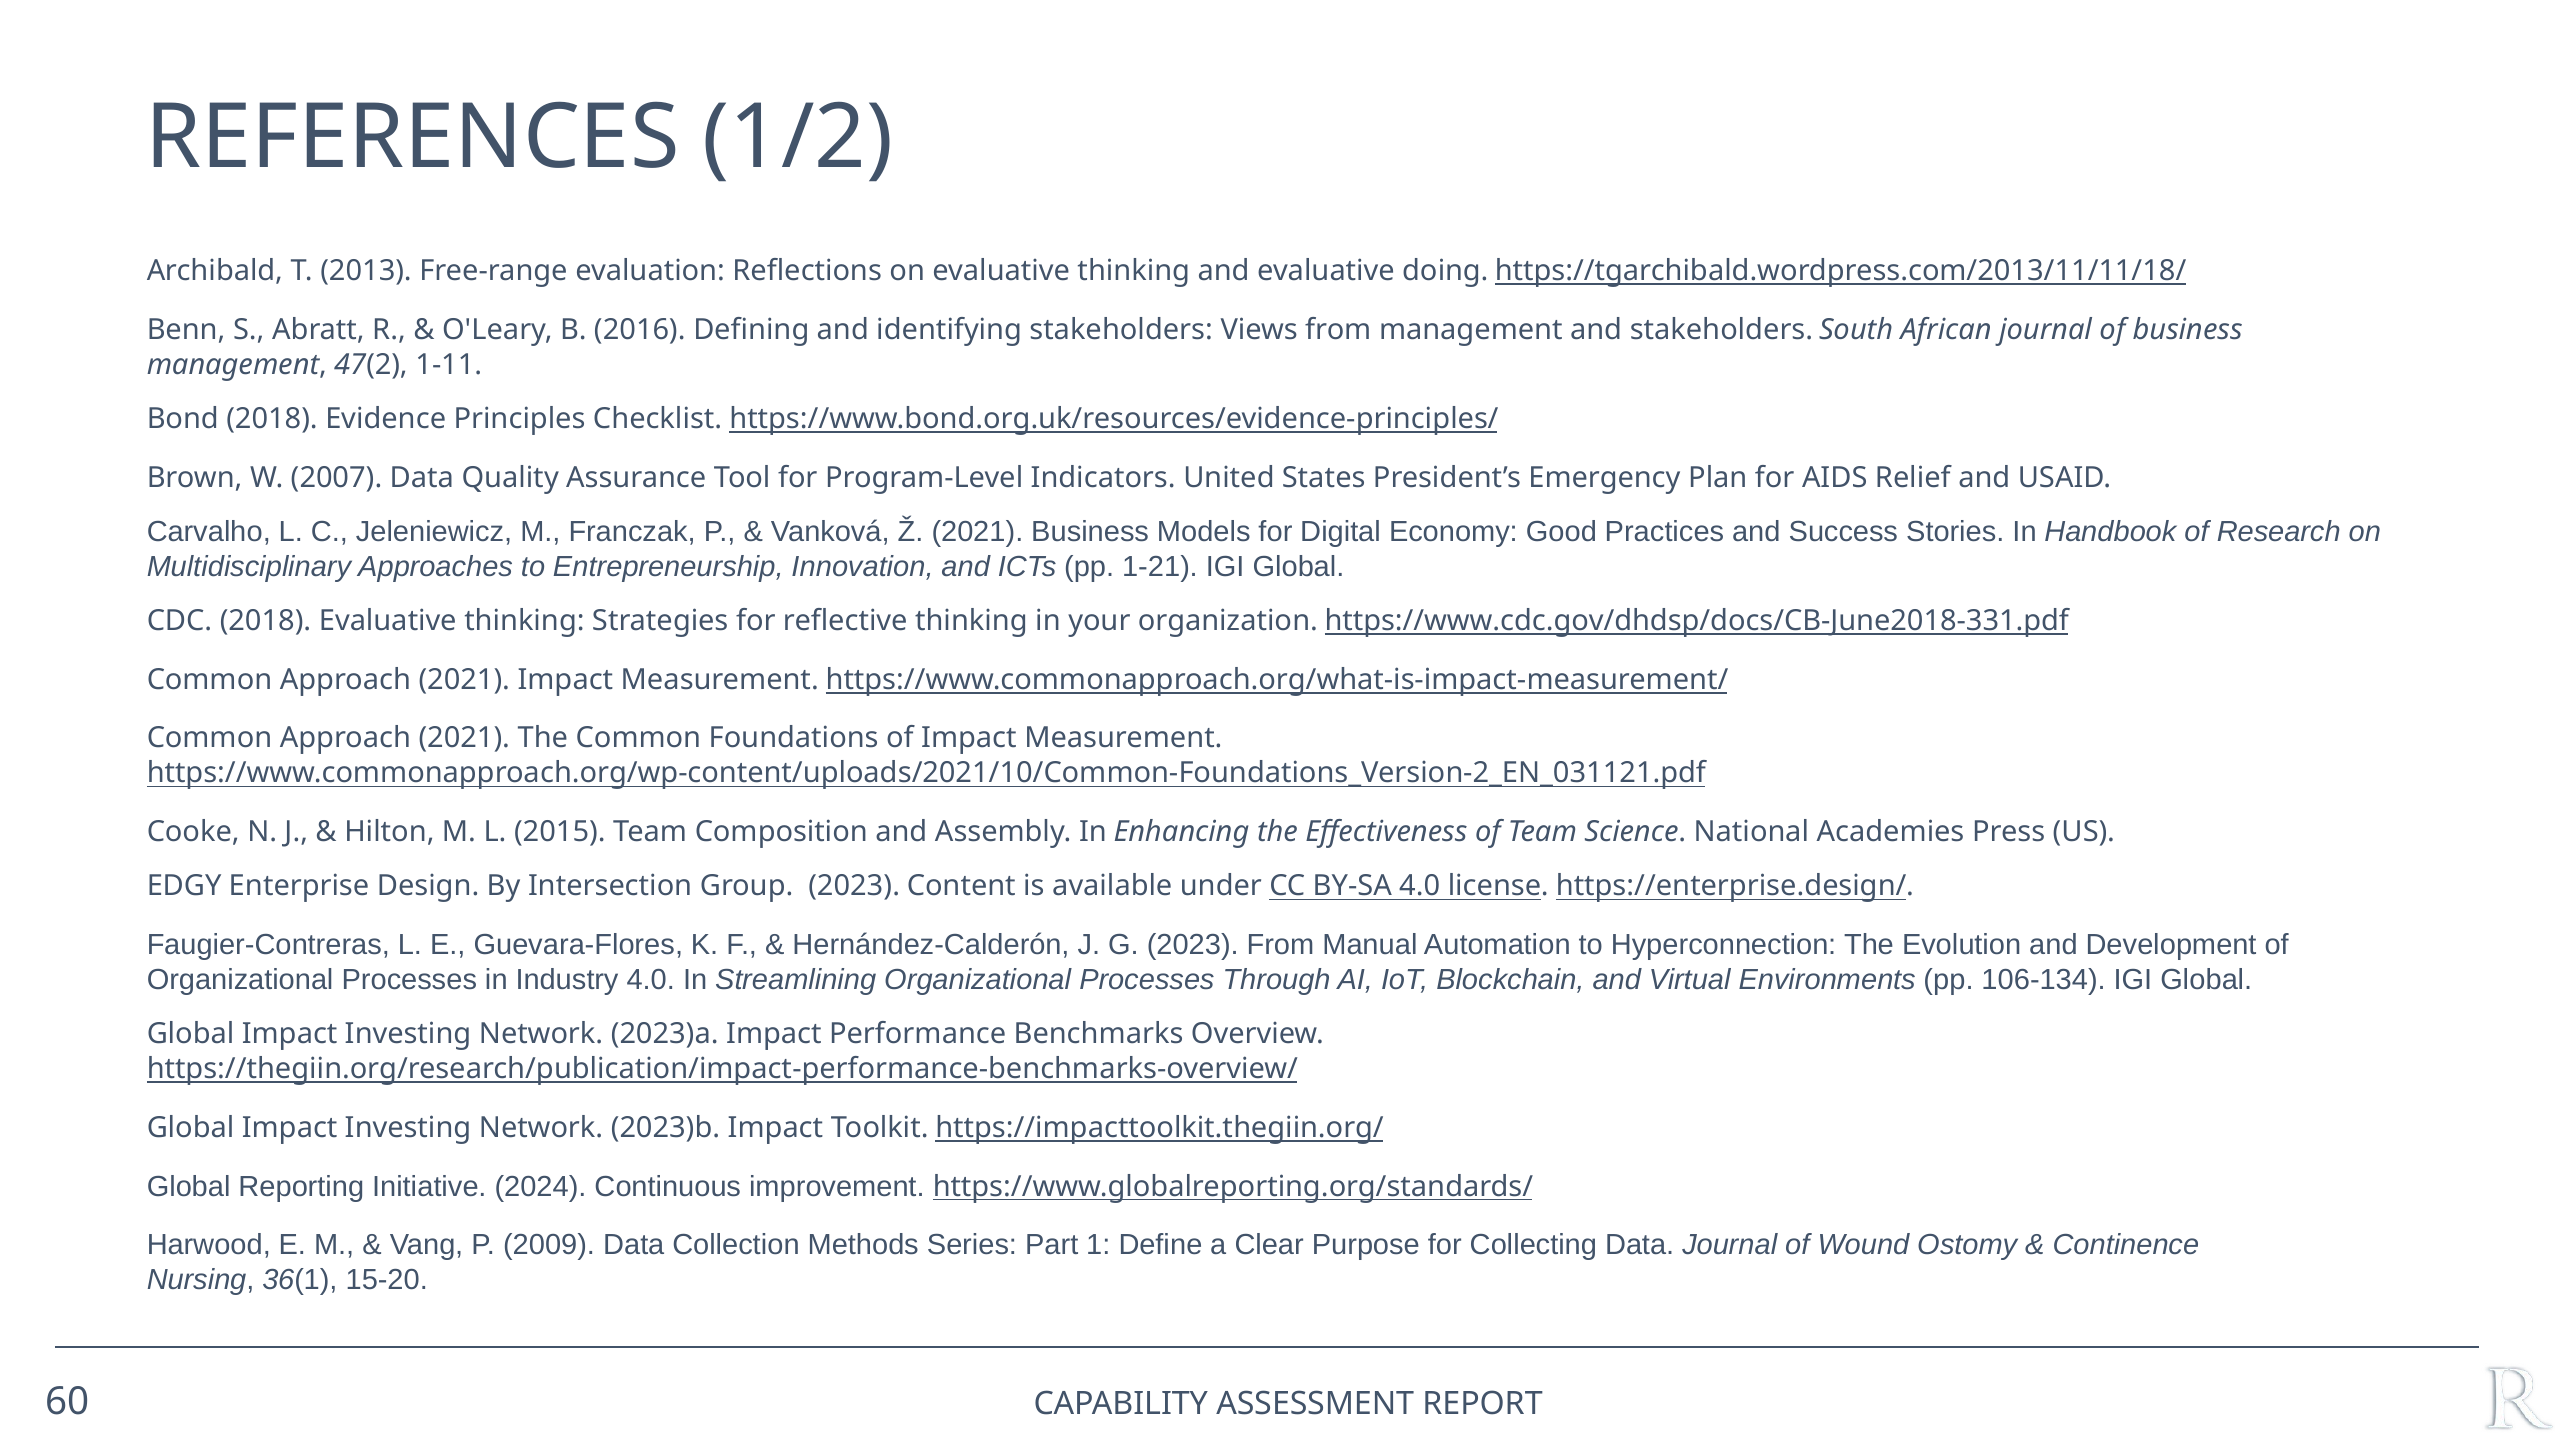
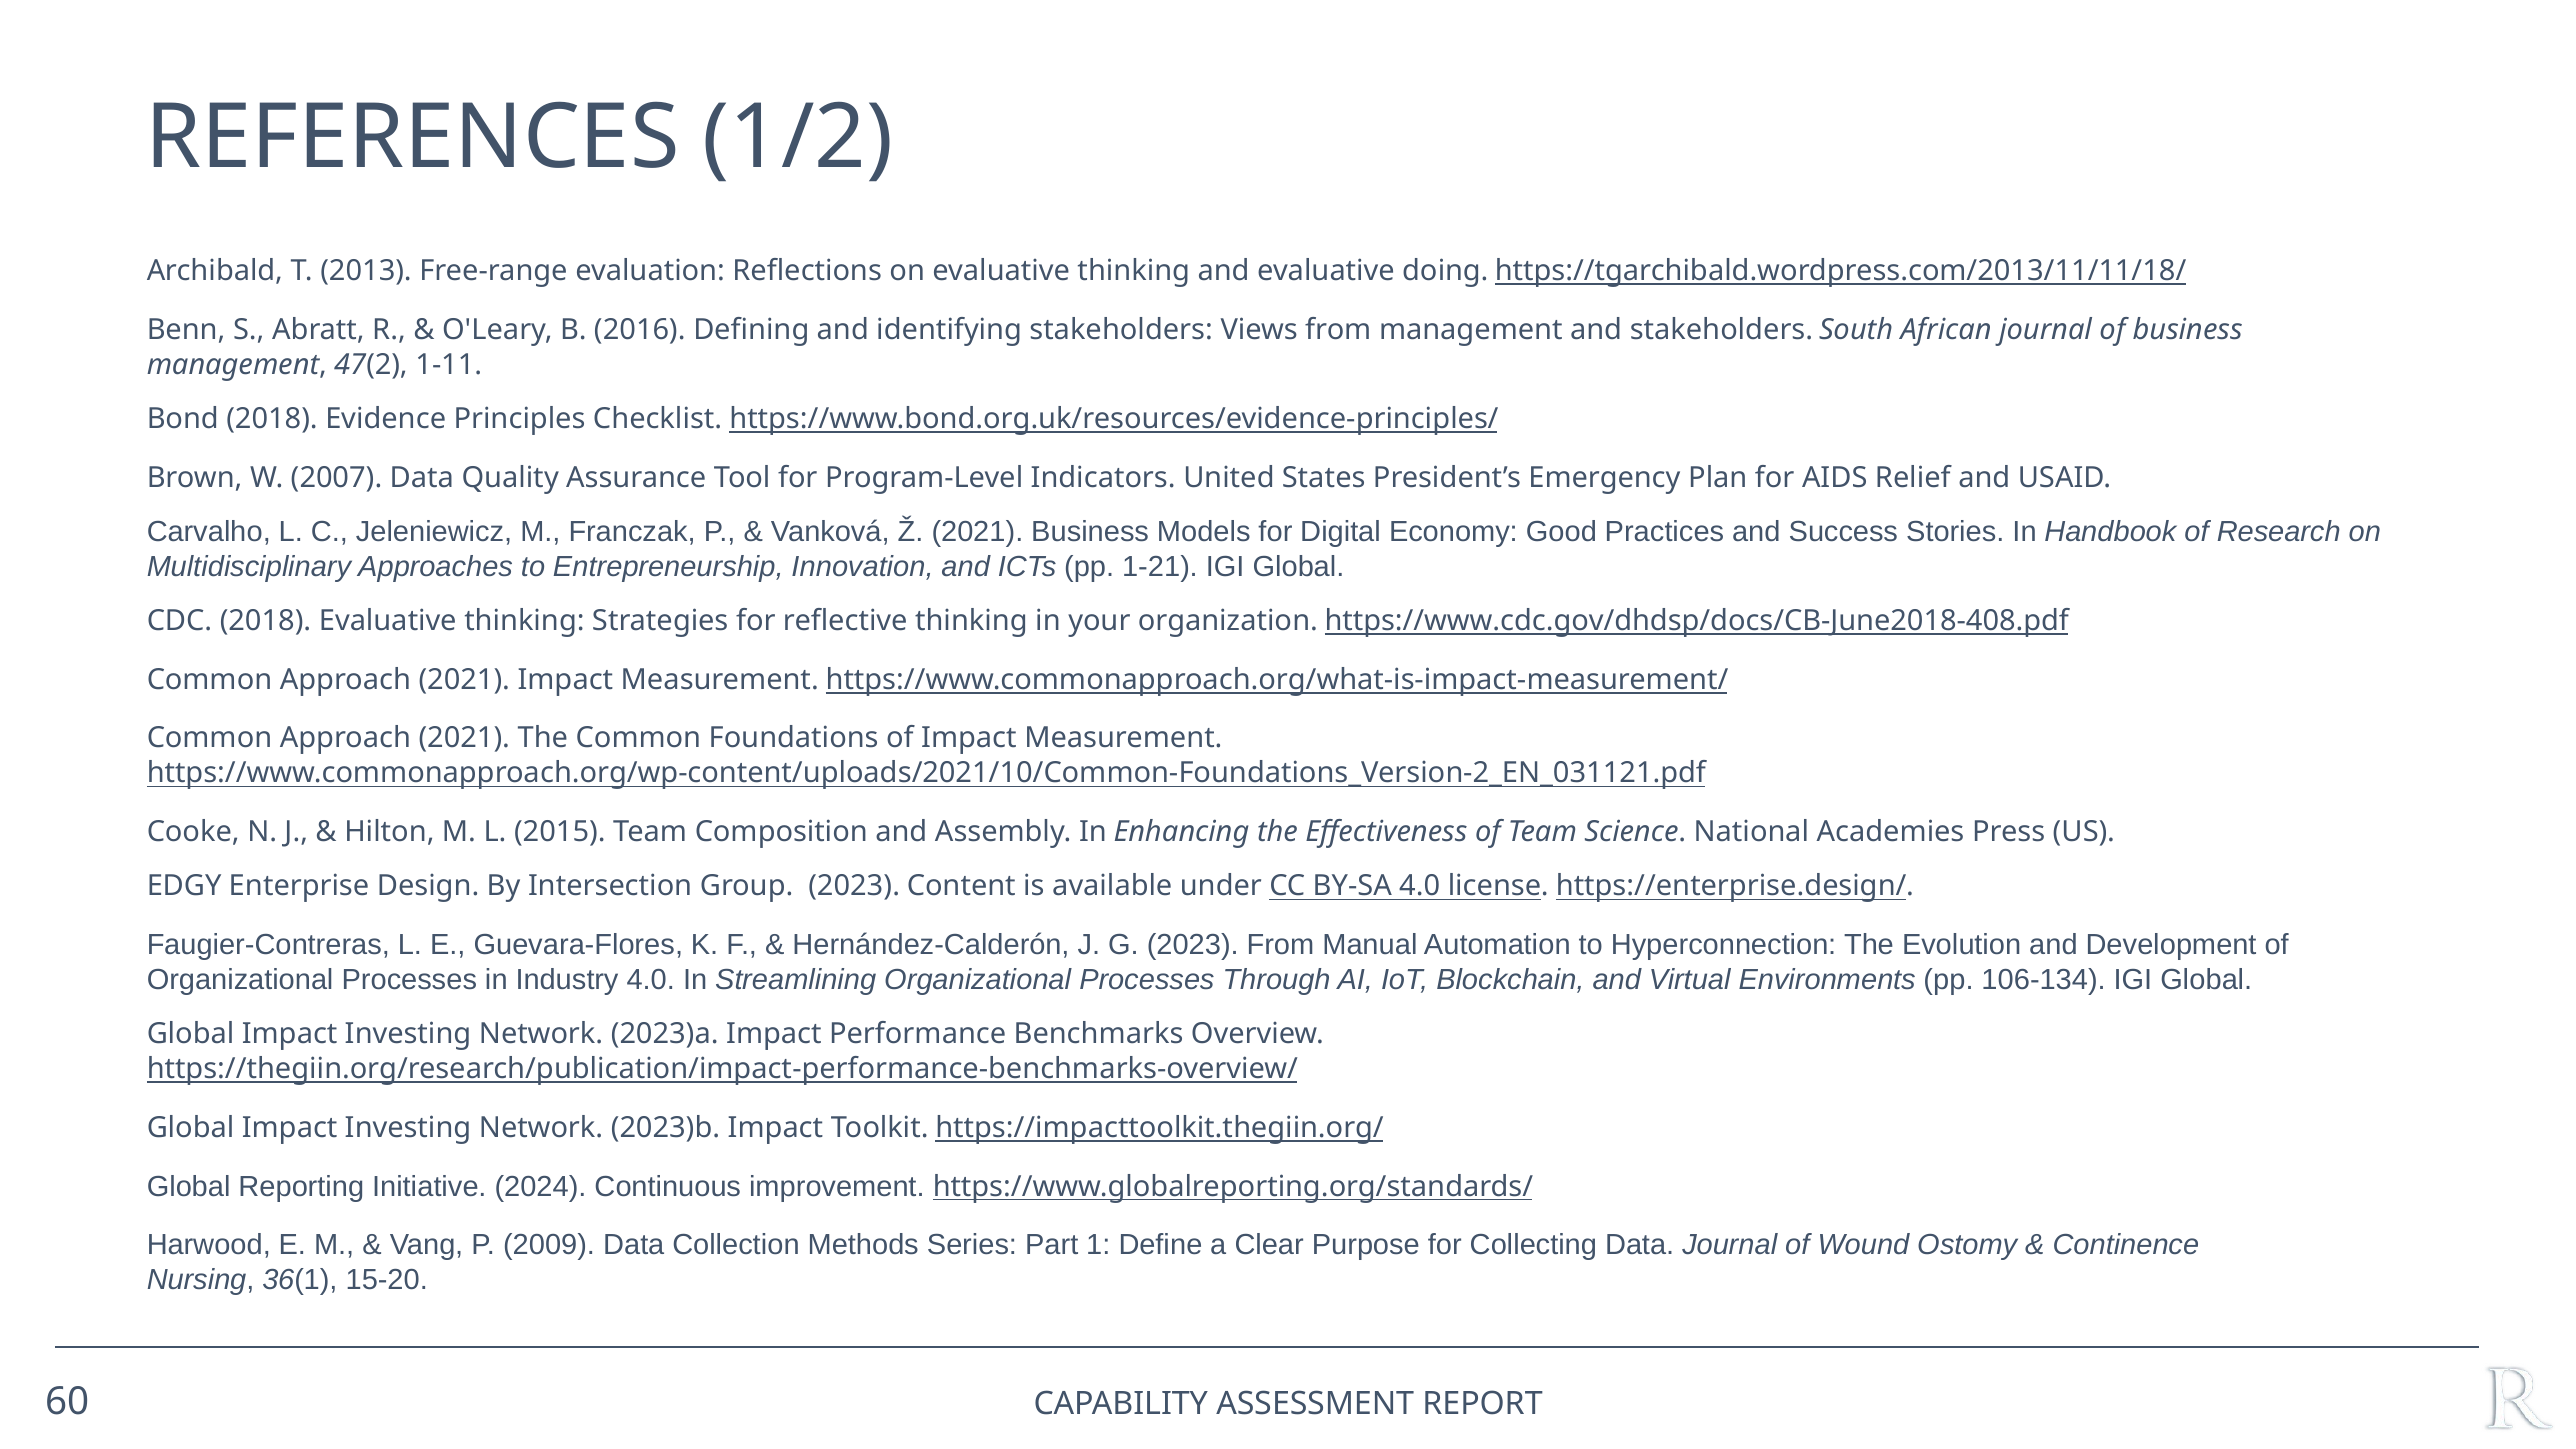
https://www.cdc.gov/dhdsp/docs/CB-June2018-331.pdf: https://www.cdc.gov/dhdsp/docs/CB-June2018-331.pdf -> https://www.cdc.gov/dhdsp/docs/CB-June2018-408.pdf (1697, 621)
